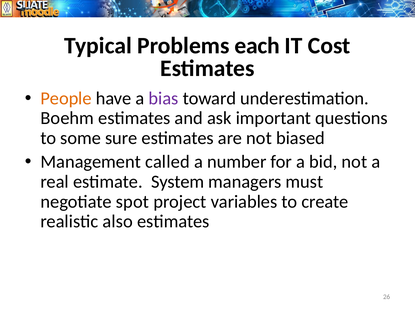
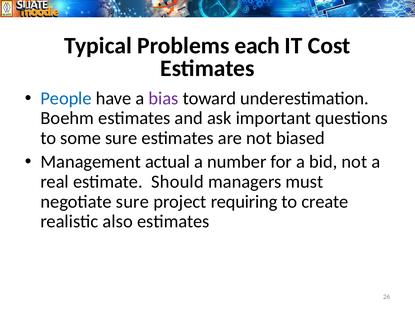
People colour: orange -> blue (66, 98)
called: called -> actual (168, 162)
System: System -> Should (178, 182)
negotiate spot: spot -> sure (132, 202)
variables: variables -> requiring (244, 202)
